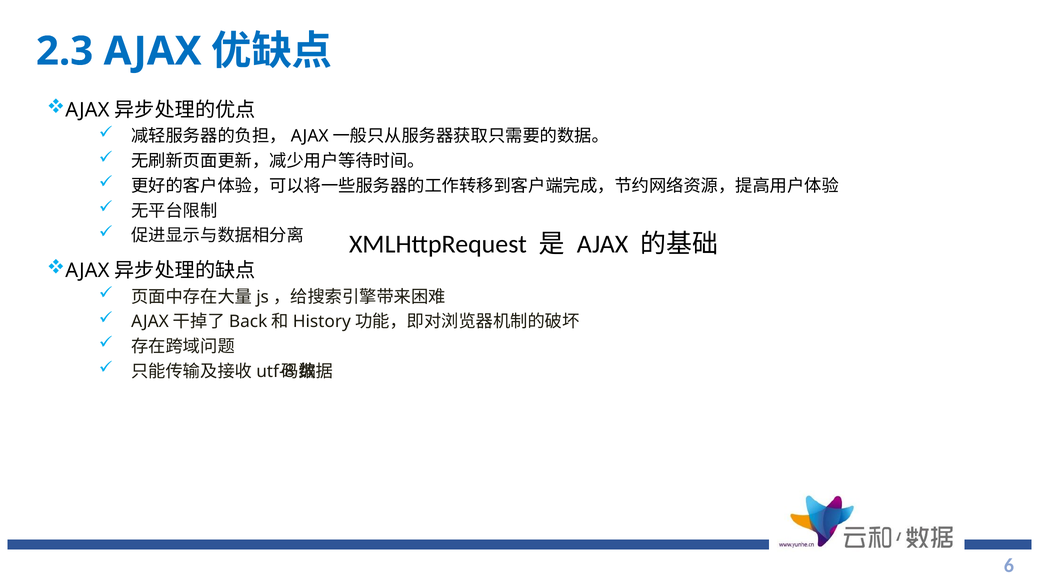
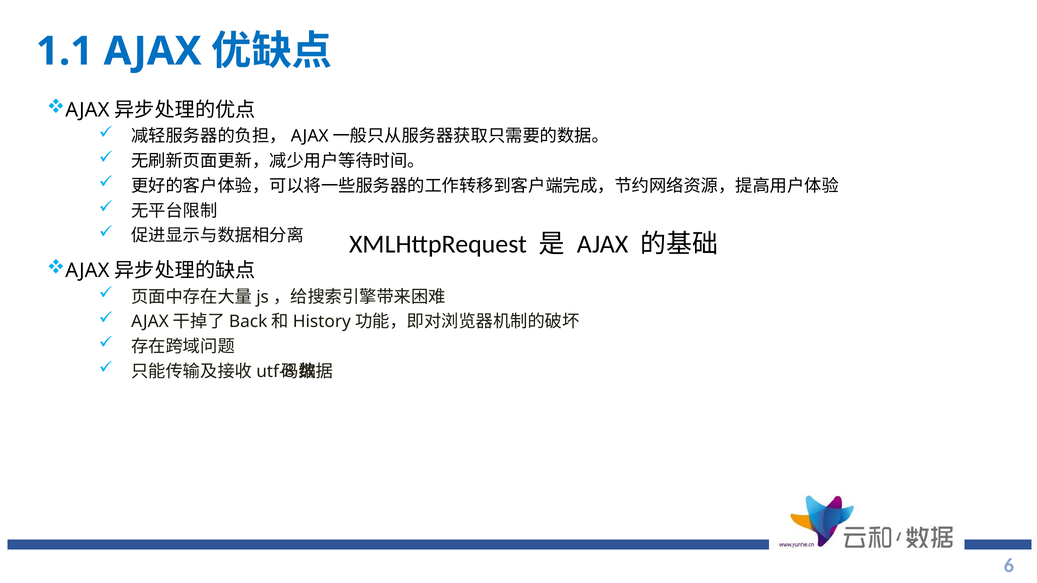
2.3: 2.3 -> 1.1 (65, 51)
